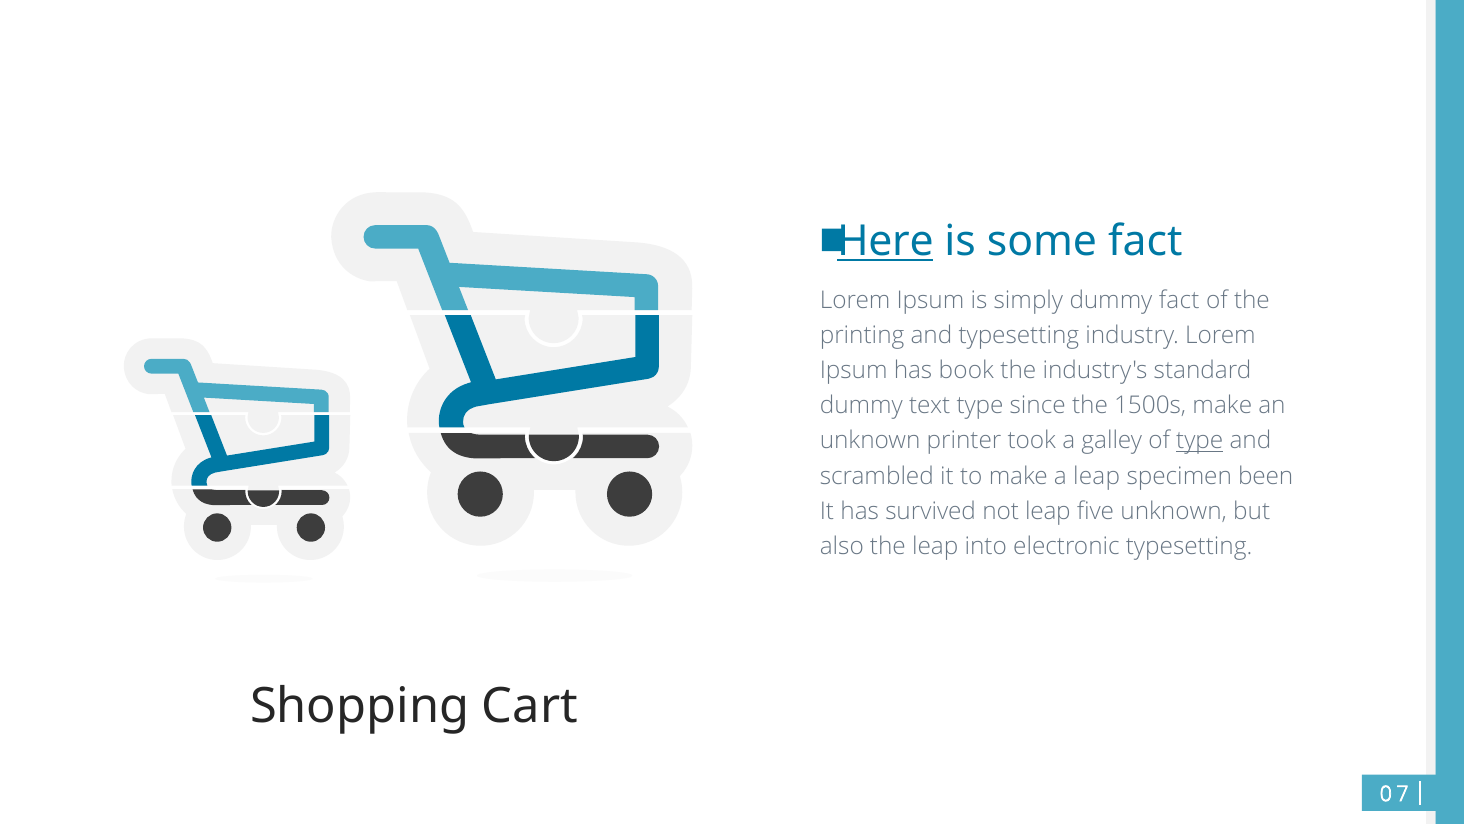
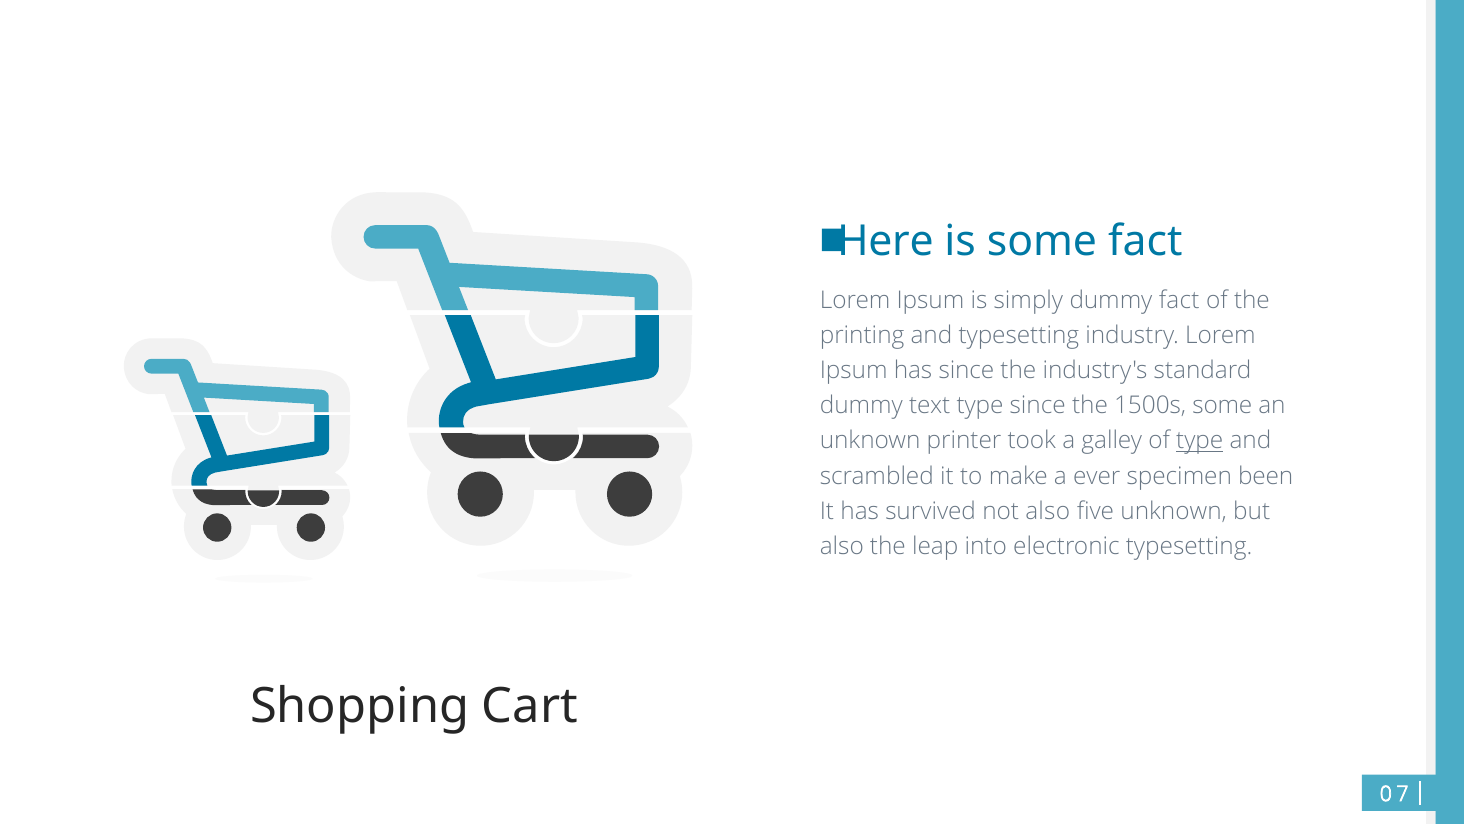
Here underline: present -> none (885, 241)
has book: book -> since (966, 370)
1500s make: make -> some (1222, 406)
a leap: leap -> ever (1097, 476)
not leap: leap -> also (1048, 511)
